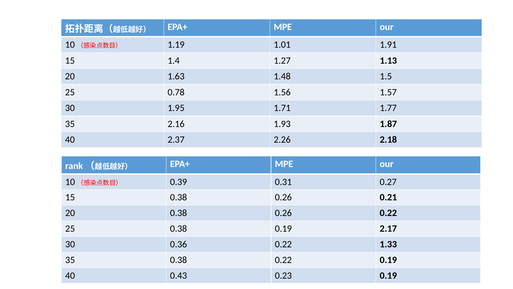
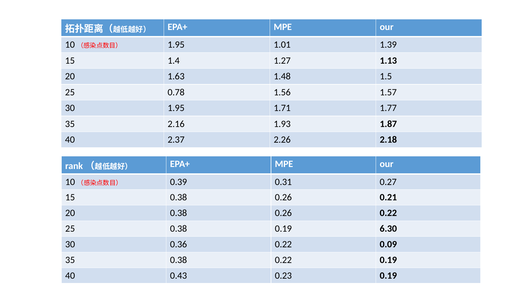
1.19: 1.19 -> 1.95 (176, 45)
1.91: 1.91 -> 1.39 (388, 45)
2.17: 2.17 -> 6.30 (388, 228)
1.33: 1.33 -> 0.09 (388, 244)
